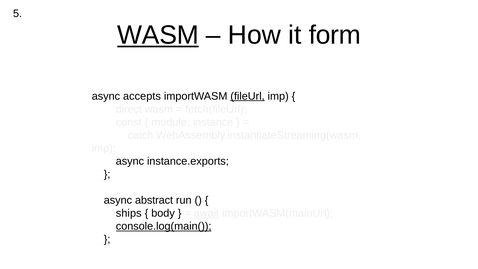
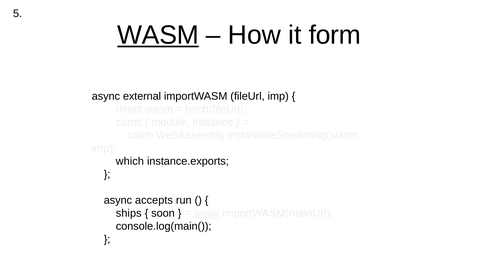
accepts: accepts -> external (142, 96)
fileUrl underline: present -> none (248, 96)
async: async -> which (130, 161)
abstract: abstract -> accepts (154, 200)
body: body -> soon (163, 213)
console.log(main( underline: present -> none (164, 226)
